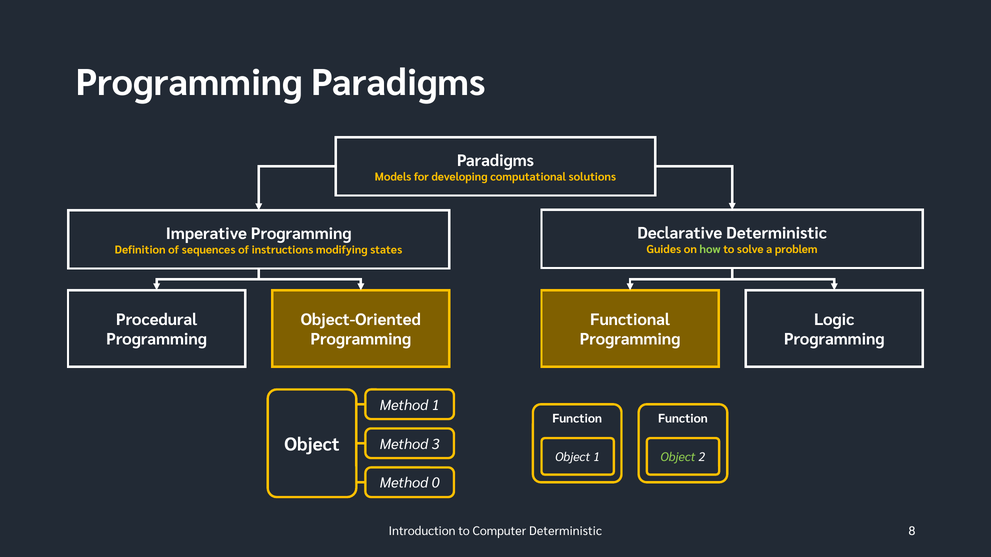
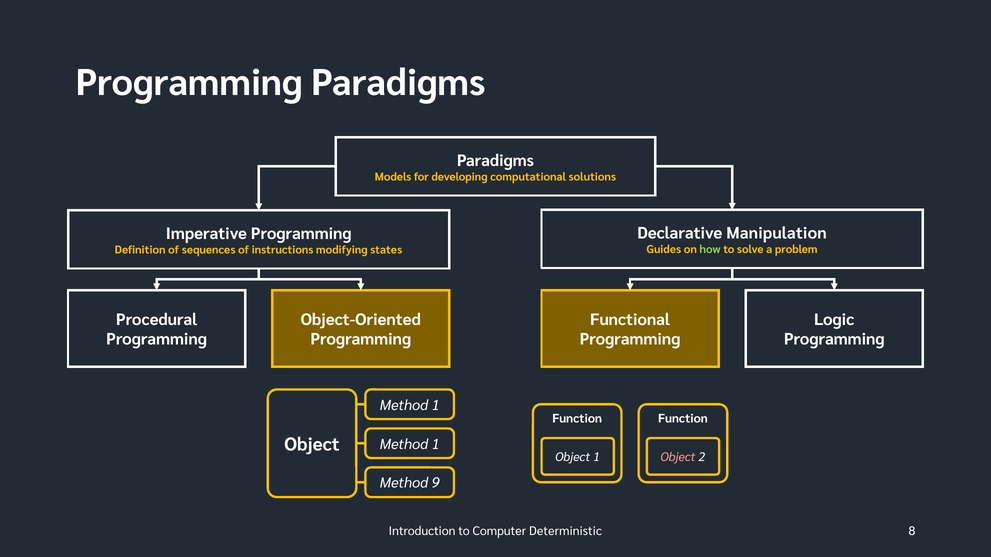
Declarative Deterministic: Deterministic -> Manipulation (776, 233)
3: 3 -> 1 (436, 445)
Object colour: light green -> pink (678, 458)
0: 0 -> 9 (436, 484)
